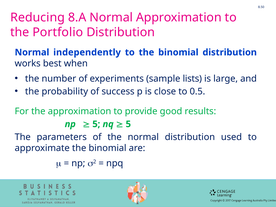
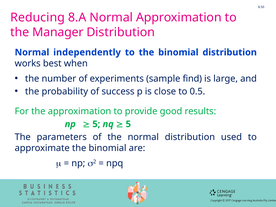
Portfolio: Portfolio -> Manager (58, 32)
lists: lists -> find (192, 79)
